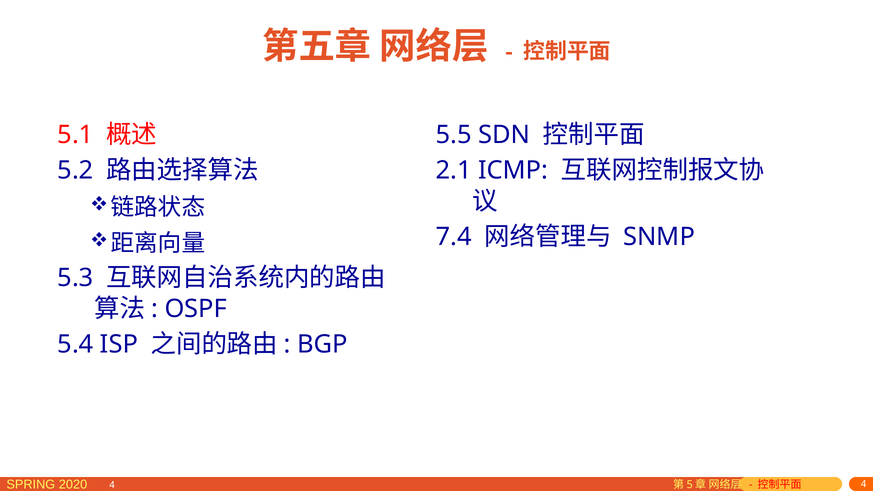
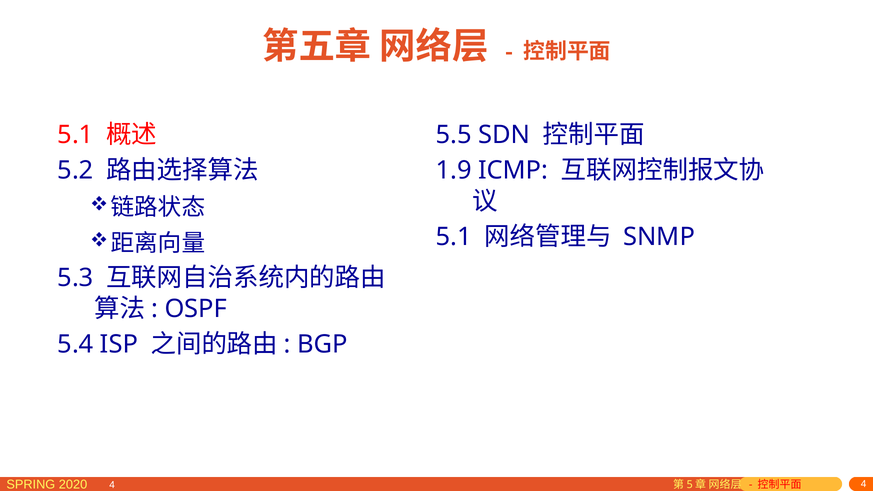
2.1: 2.1 -> 1.9 (454, 171)
7.4: 7.4 -> 5.1 (454, 237)
